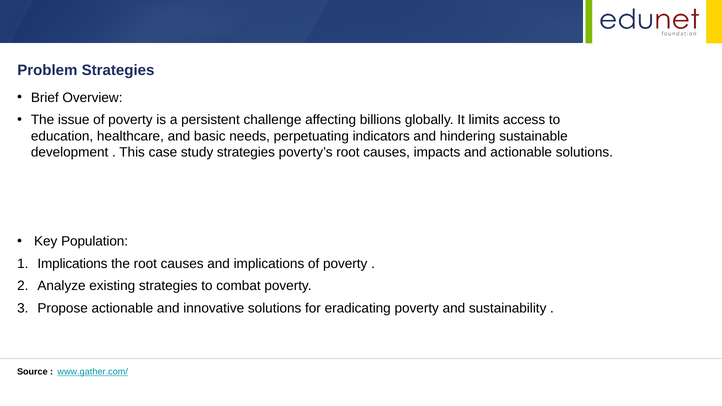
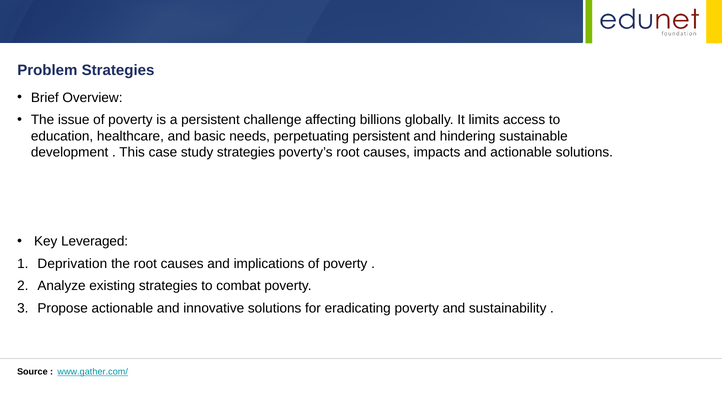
perpetuating indicators: indicators -> persistent (381, 136)
Population: Population -> Leveraged (95, 242)
Implications: Implications -> Deprivation (72, 264)
